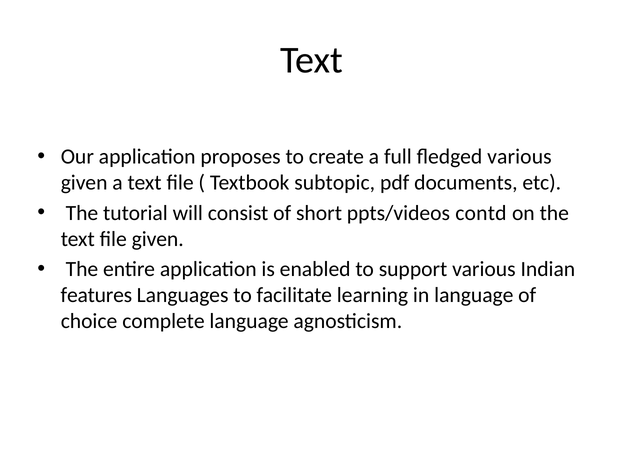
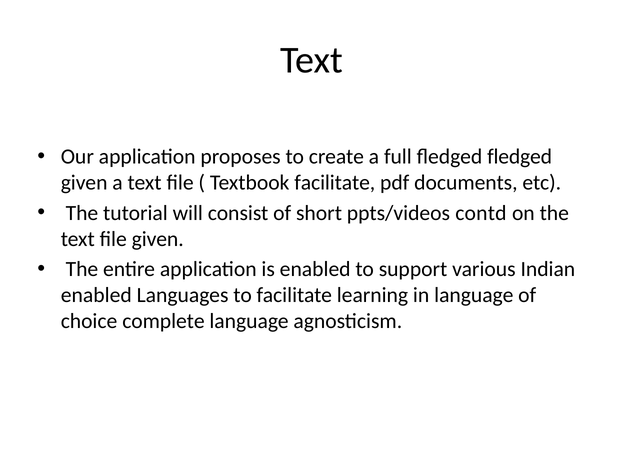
fledged various: various -> fledged (520, 157)
Textbook subtopic: subtopic -> facilitate (335, 183)
features: features -> enabled (96, 295)
